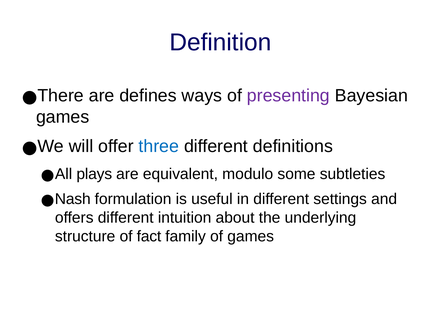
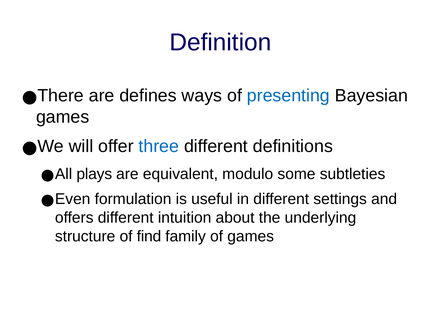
presenting colour: purple -> blue (288, 96)
Nash: Nash -> Even (73, 199)
fact: fact -> find (149, 236)
